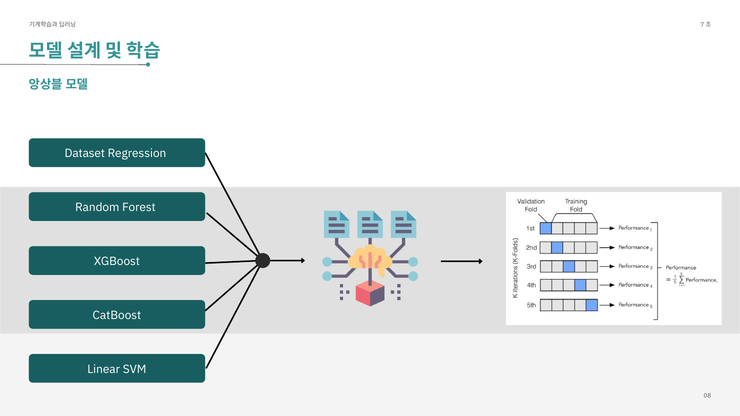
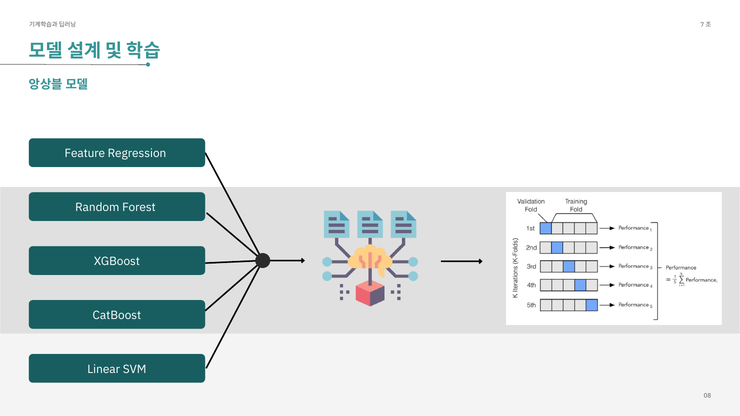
Dataset: Dataset -> Feature (85, 154)
